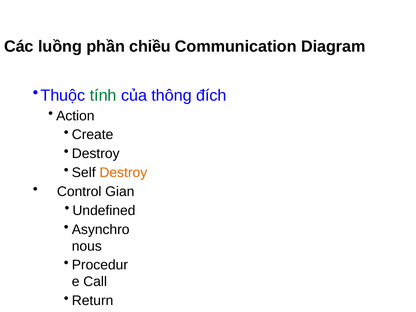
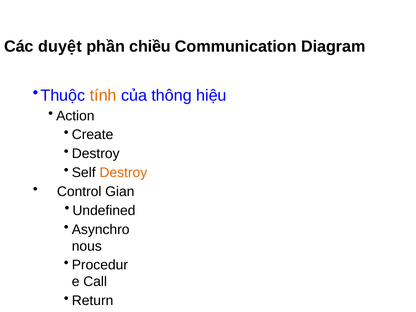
luồng: luồng -> duyệt (60, 46)
tính colour: green -> orange (103, 96)
đích: đích -> hiệu (211, 96)
